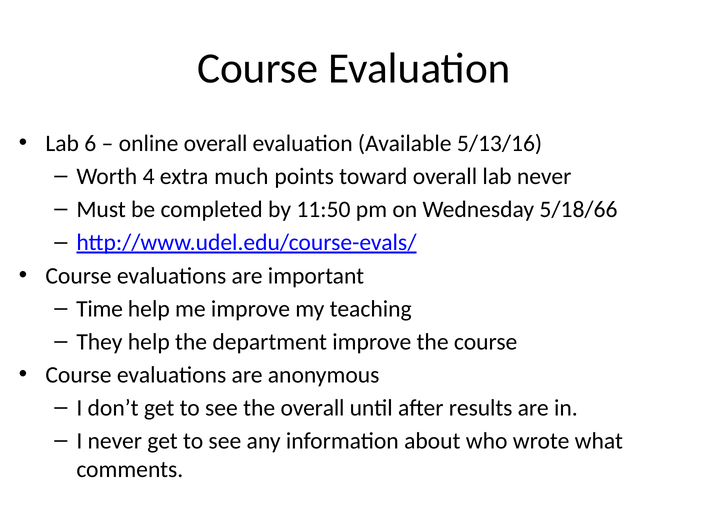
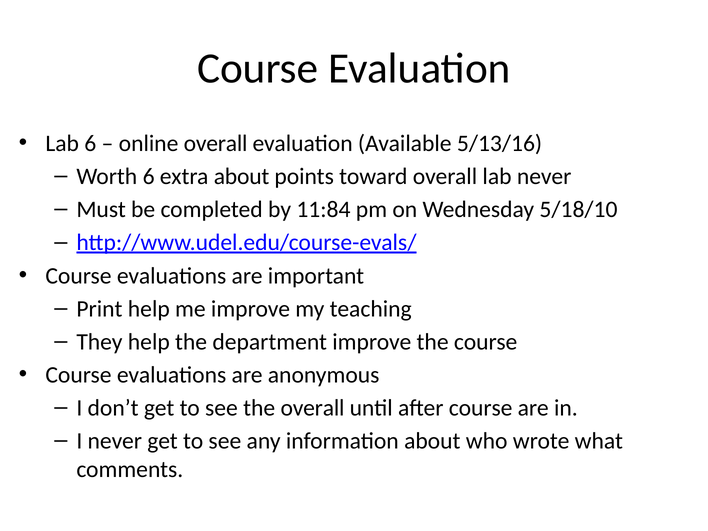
Worth 4: 4 -> 6 (149, 176)
extra much: much -> about (242, 176)
11:50: 11:50 -> 11:84 (323, 209)
5/18/66: 5/18/66 -> 5/18/10 (578, 209)
Time: Time -> Print (99, 309)
after results: results -> course (481, 408)
